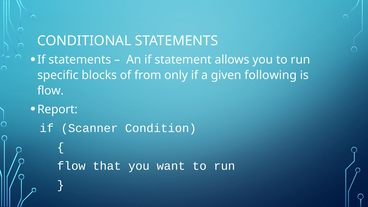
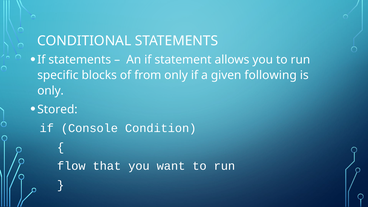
flow: flow -> only (50, 91)
Report: Report -> Stored (57, 109)
Scanner: Scanner -> Console (89, 128)
